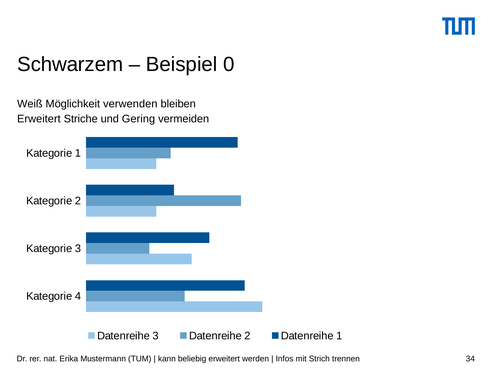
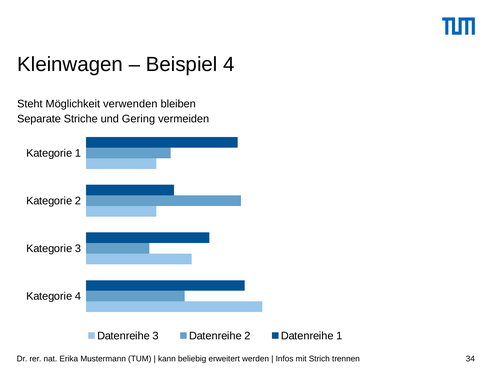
Schwarzem: Schwarzem -> Kleinwagen (70, 64)
Beispiel 0: 0 -> 4 (229, 64)
Weiß: Weiß -> Steht (30, 104)
Erweitert: Erweitert -> Separate (39, 119)
